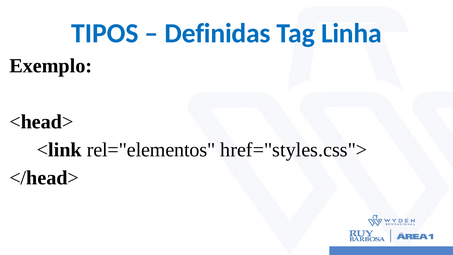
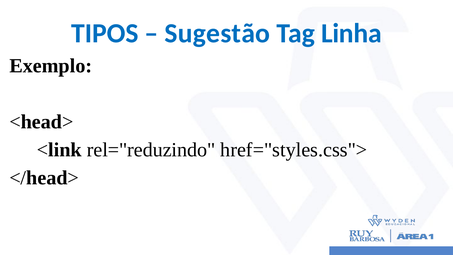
Definidas: Definidas -> Sugestão (217, 33)
rel="elementos: rel="elementos -> rel="reduzindo (151, 150)
